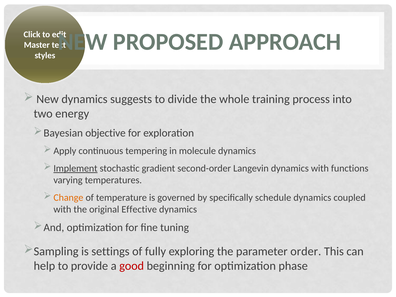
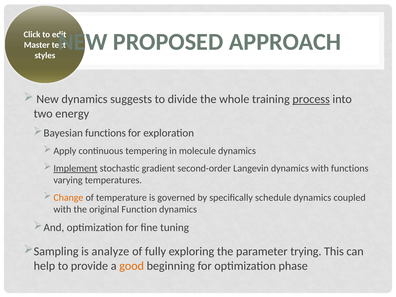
process underline: none -> present (311, 99)
Bayesian objective: objective -> functions (105, 133)
Effective: Effective -> Function (139, 209)
settings: settings -> analyze (110, 251)
order: order -> trying (306, 251)
good colour: red -> orange (132, 266)
